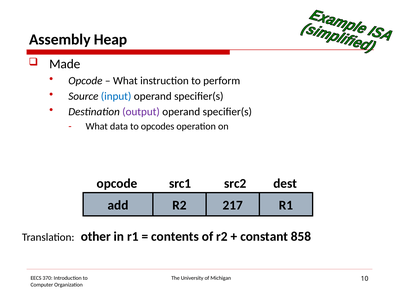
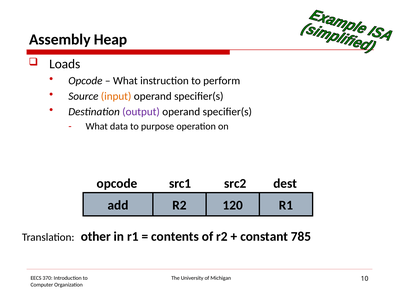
Made: Made -> Loads (65, 64)
input colour: blue -> orange (116, 96)
opcodes: opcodes -> purpose (158, 126)
217: 217 -> 120 (233, 205)
858: 858 -> 785 (301, 237)
